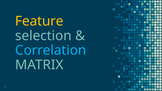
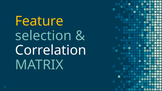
Correlation colour: light blue -> white (51, 50)
